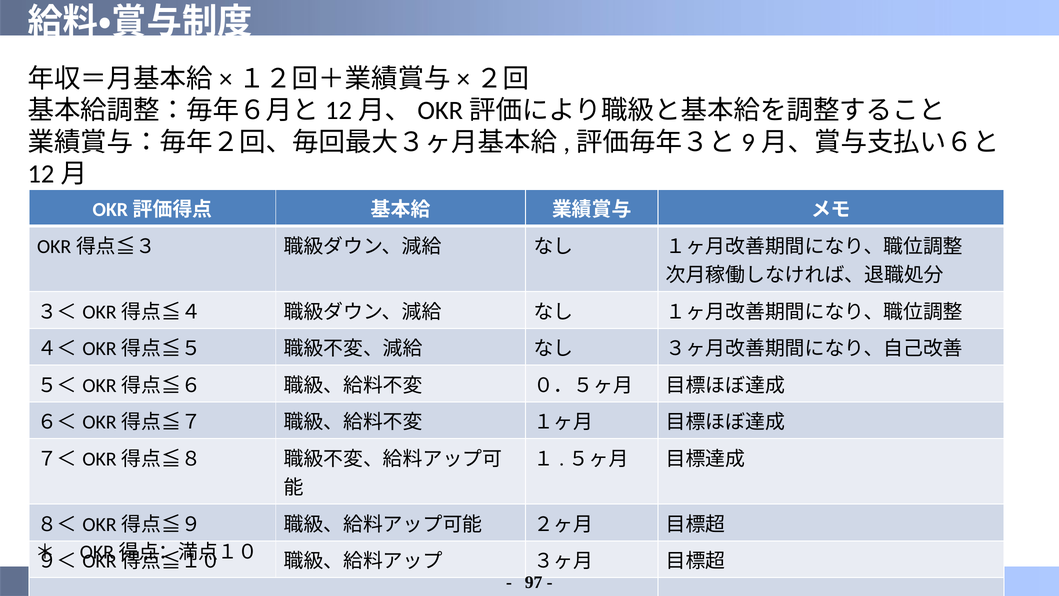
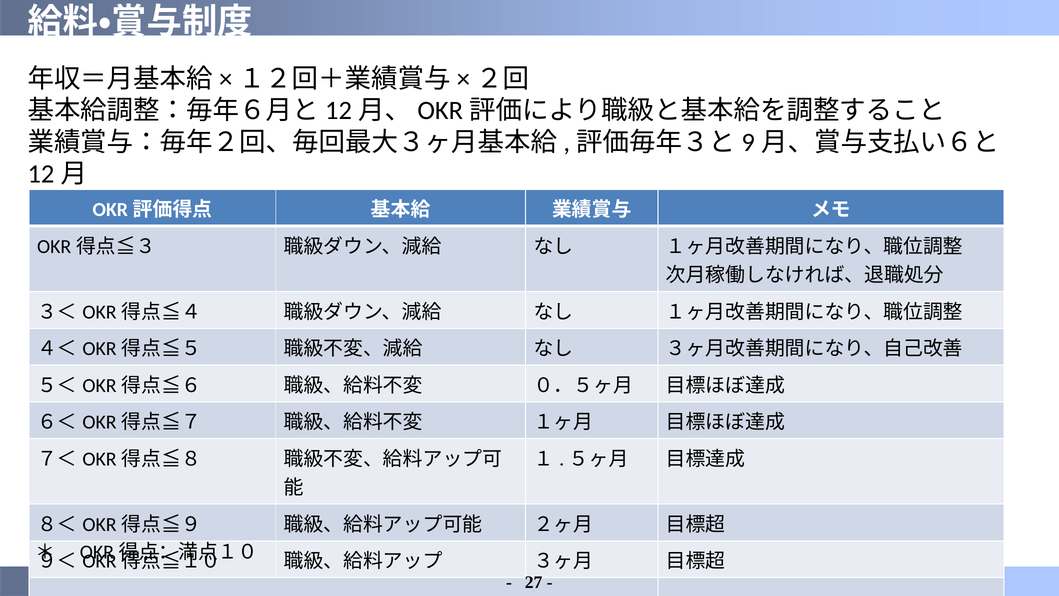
97: 97 -> 27 (534, 582)
